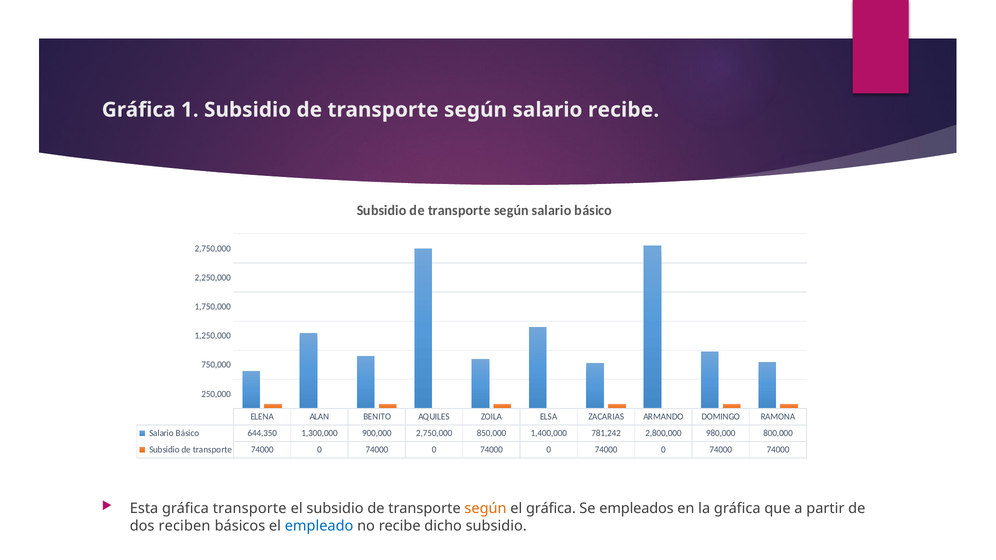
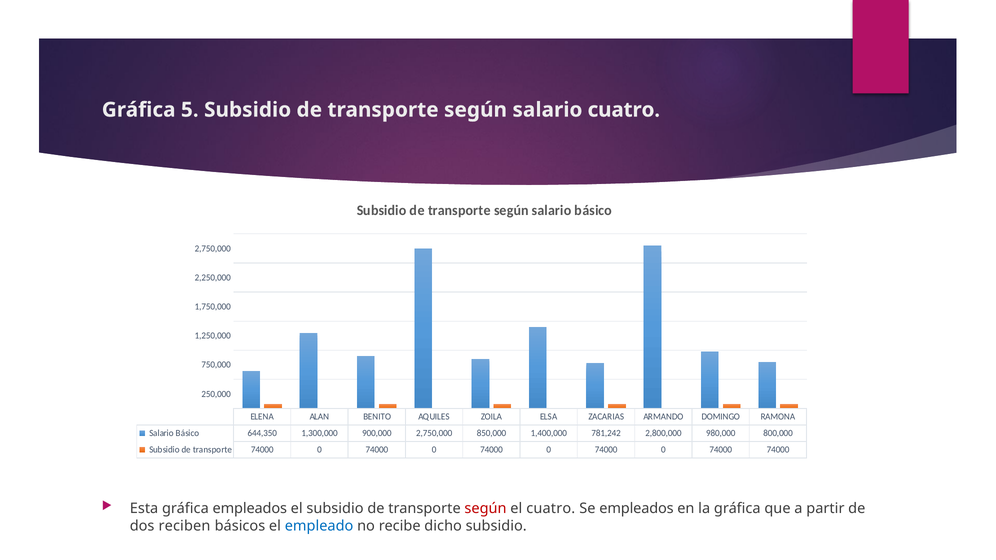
1: 1 -> 5 (190, 110)
salario recibe: recibe -> cuatro (624, 110)
gráfica transporte: transporte -> empleados (250, 508)
según colour: orange -> red (485, 508)
el gráfica: gráfica -> cuatro (551, 508)
